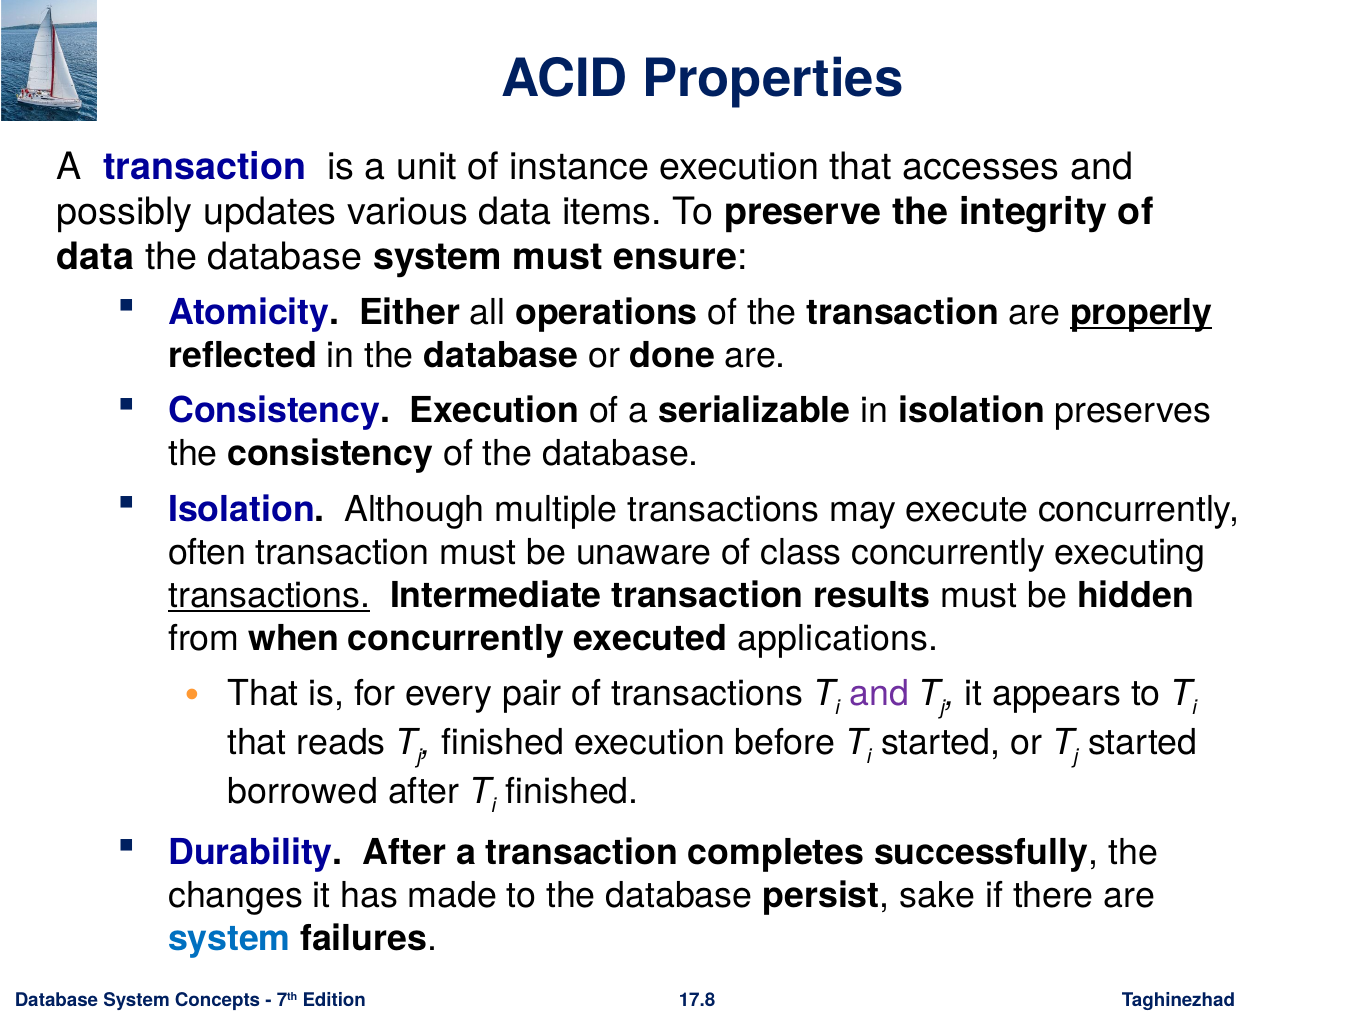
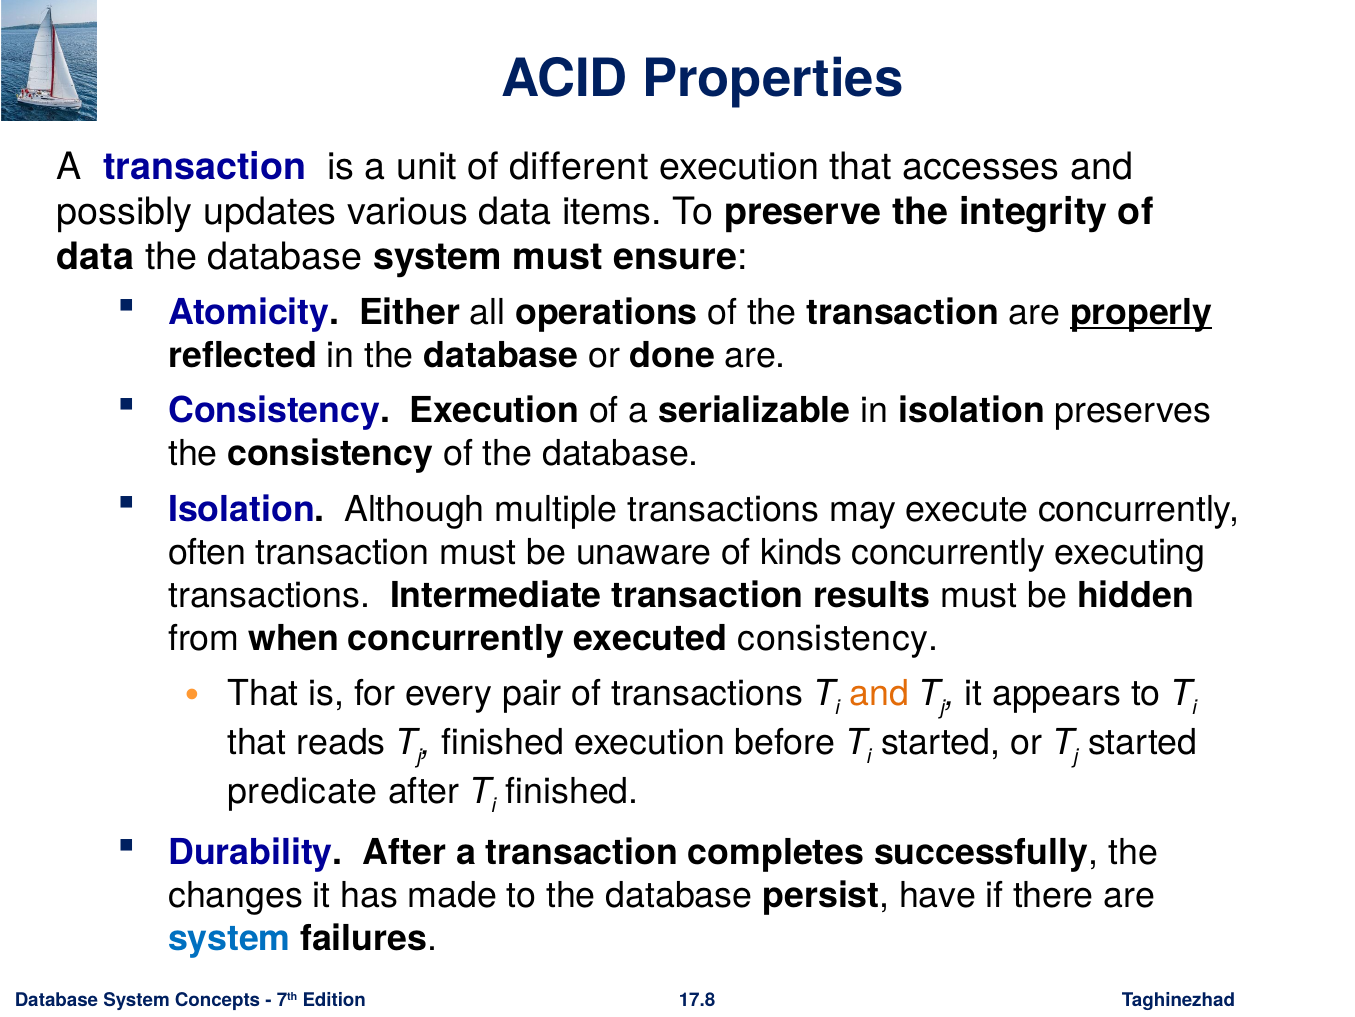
instance: instance -> different (579, 167)
class: class -> kinds (801, 552)
transactions underline: present -> none (269, 595)
executed applications: applications -> consistency (838, 638)
and colour: purple -> orange (879, 693)
borrowed: borrowed -> predicate (303, 791)
sake: sake -> have (938, 895)
